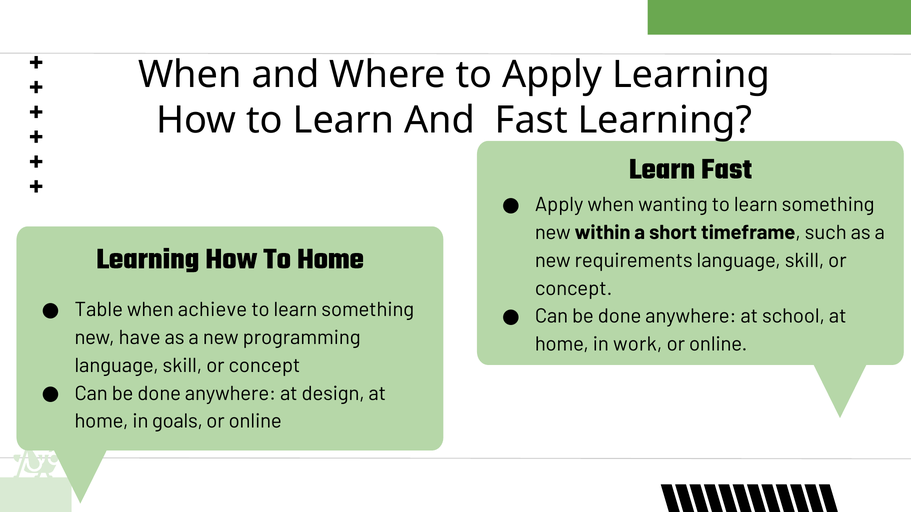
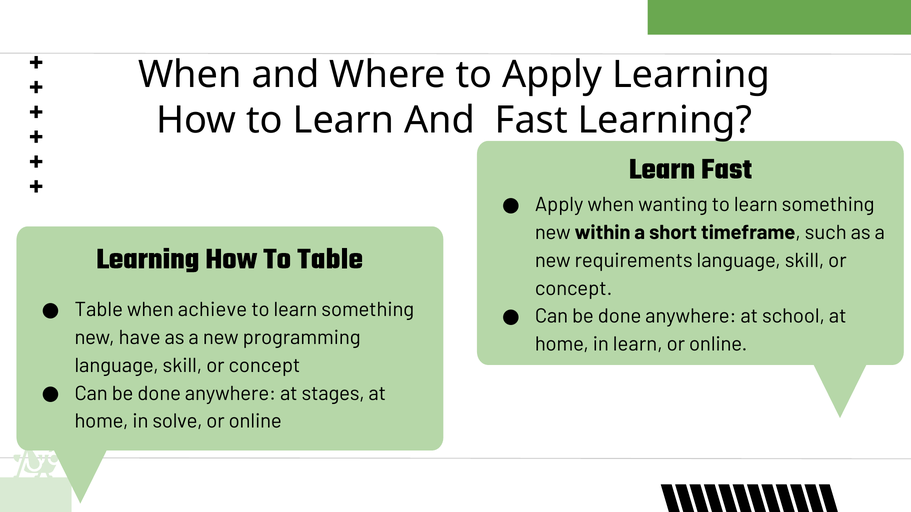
To Home: Home -> Table (330, 258)
in work: work -> learn (638, 344)
design: design -> stages (333, 394)
goals: goals -> solve (177, 422)
